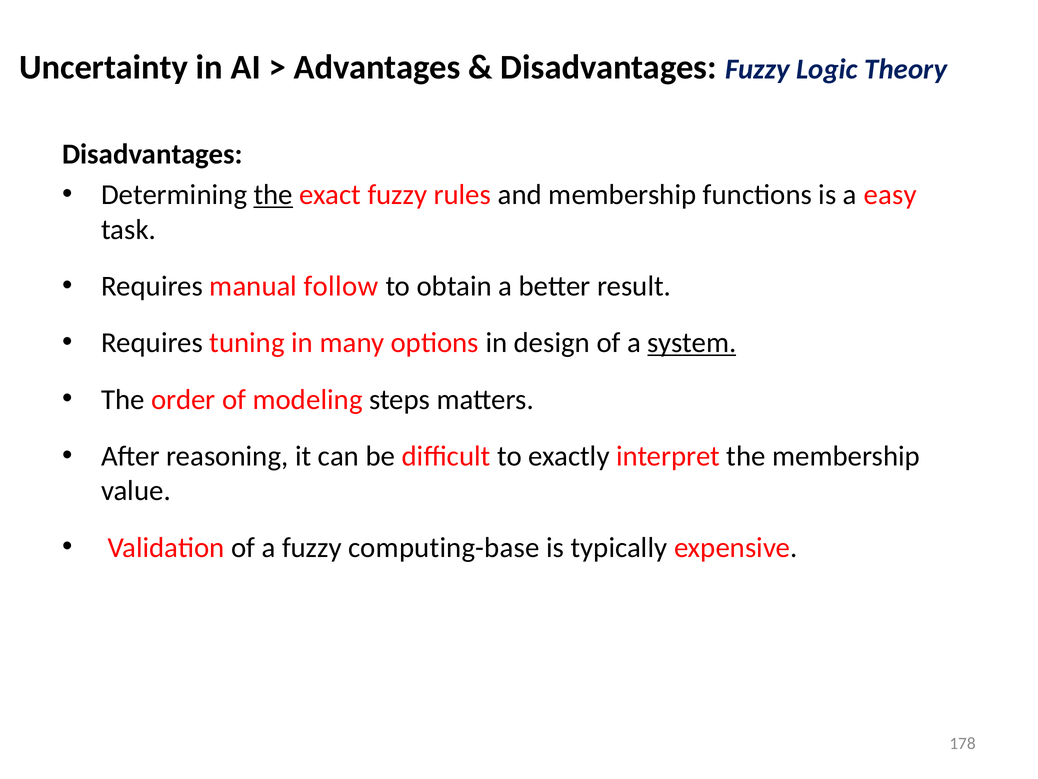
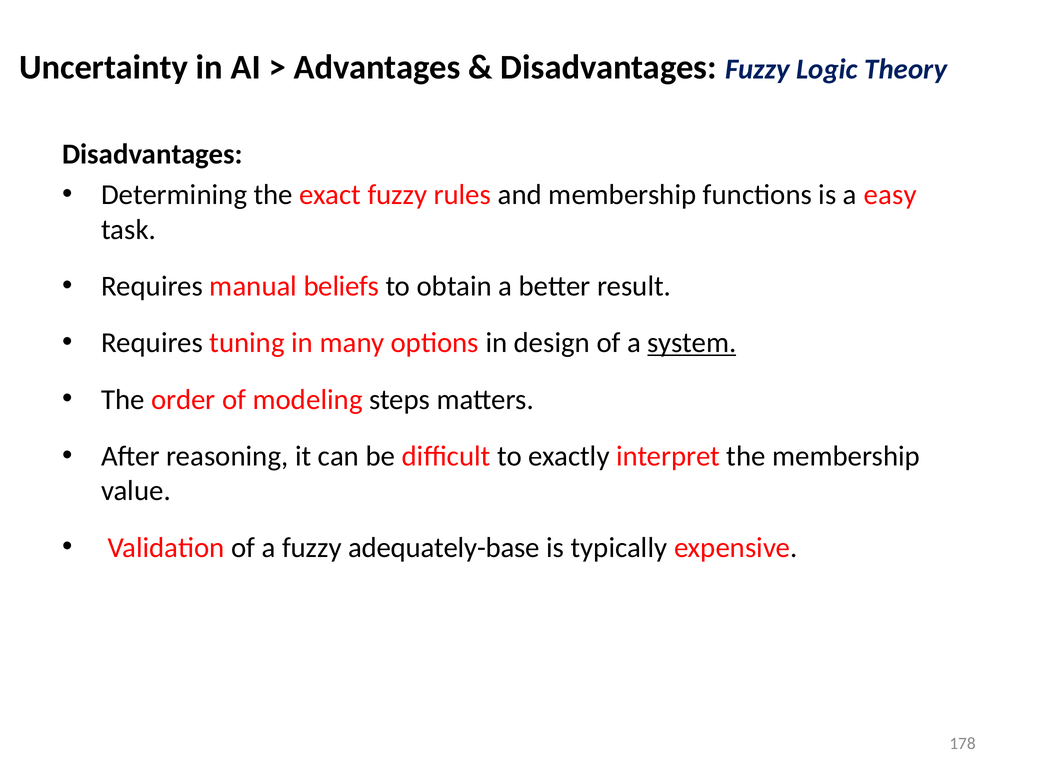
the underline: present -> none (273, 195)
follow: follow -> beliefs (341, 286)
computing-base: computing-base -> adequately-base (444, 547)
